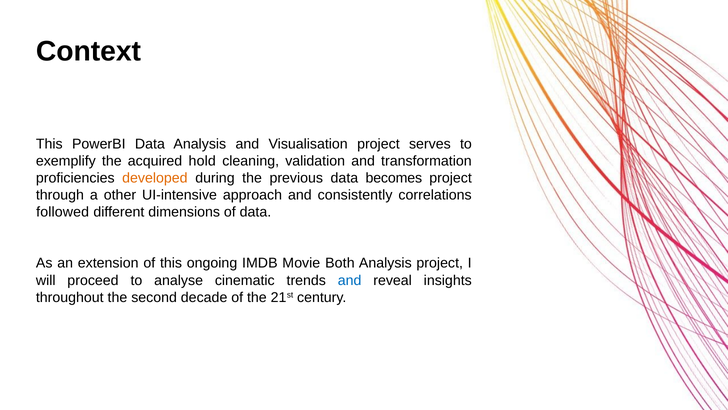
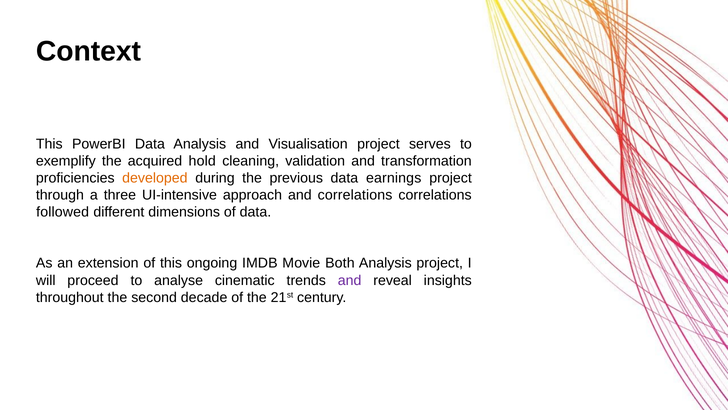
becomes: becomes -> earnings (394, 178)
other: other -> three (120, 195)
and consistently: consistently -> correlations (355, 195)
and colour: blue -> purple (350, 280)
